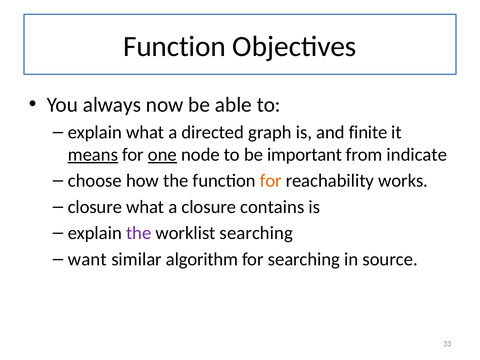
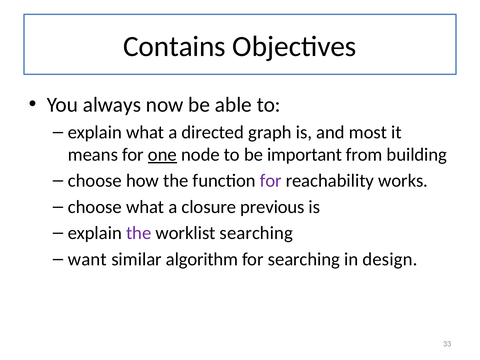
Function: Function -> Contains (174, 46)
finite: finite -> most (368, 132)
means underline: present -> none (93, 155)
indicate: indicate -> building (417, 155)
for colour: orange -> purple (271, 181)
closure: closure -> choose (95, 207)
contains: contains -> previous (272, 207)
source: source -> design (390, 259)
